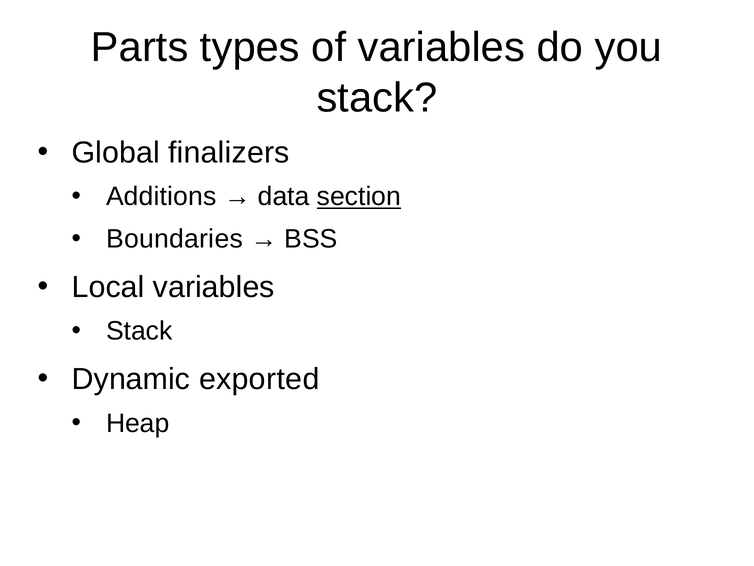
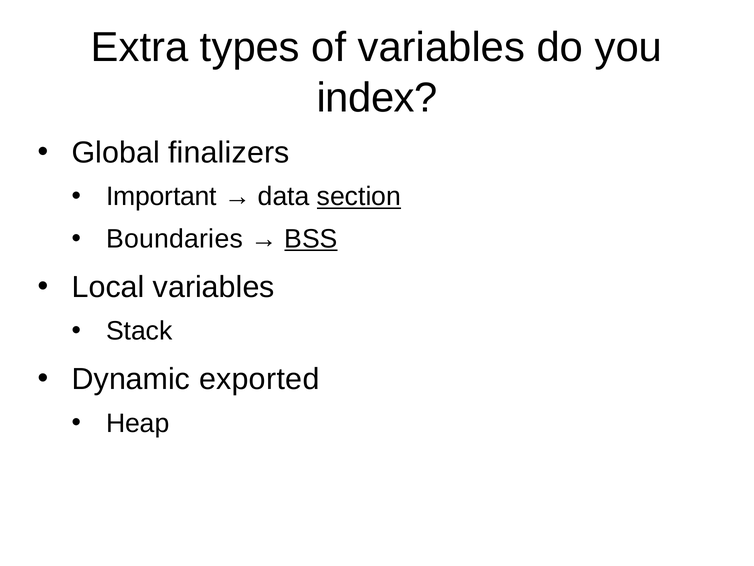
Parts: Parts -> Extra (140, 48)
stack: stack -> index (377, 98)
Additions: Additions -> Important (161, 196)
BSS underline: none -> present (311, 239)
